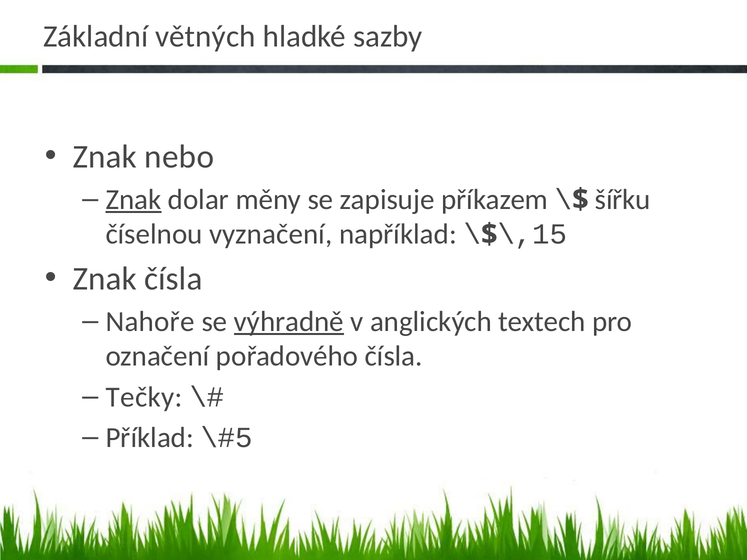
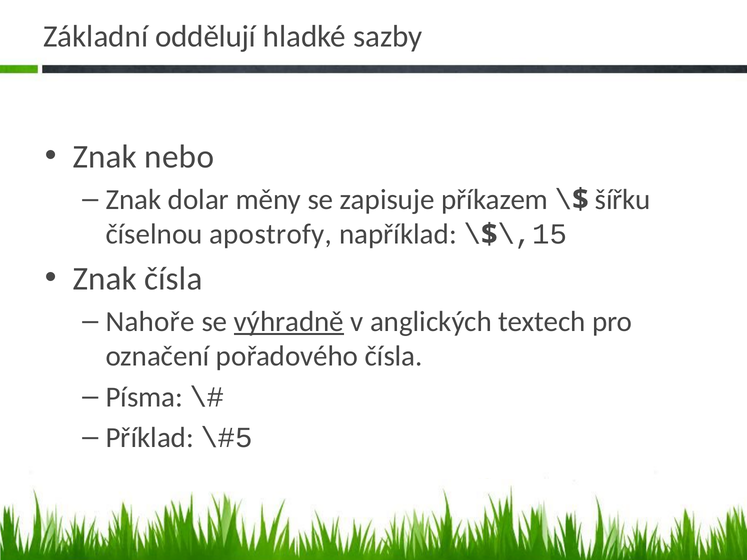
větných: větných -> oddělují (206, 36)
Znak underline: present -> none (133, 200)
vyznačení: vyznačení -> apostrofy (271, 234)
Tečky: Tečky -> Písma (144, 397)
